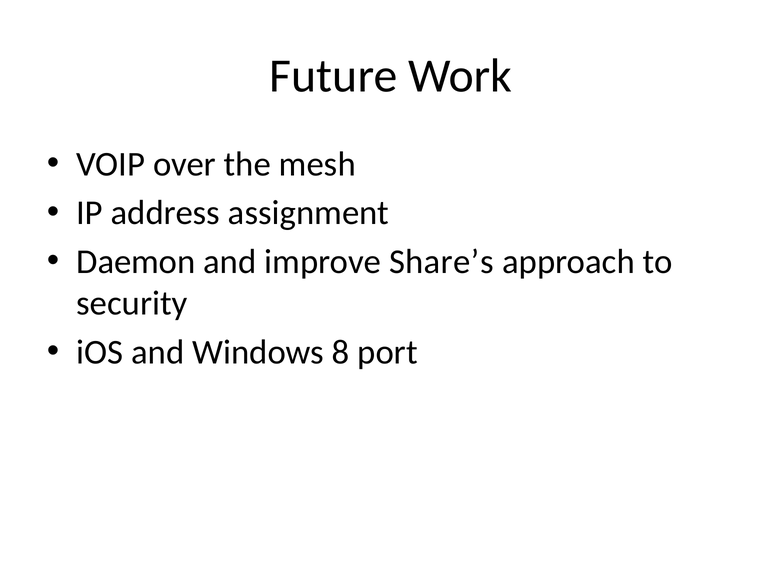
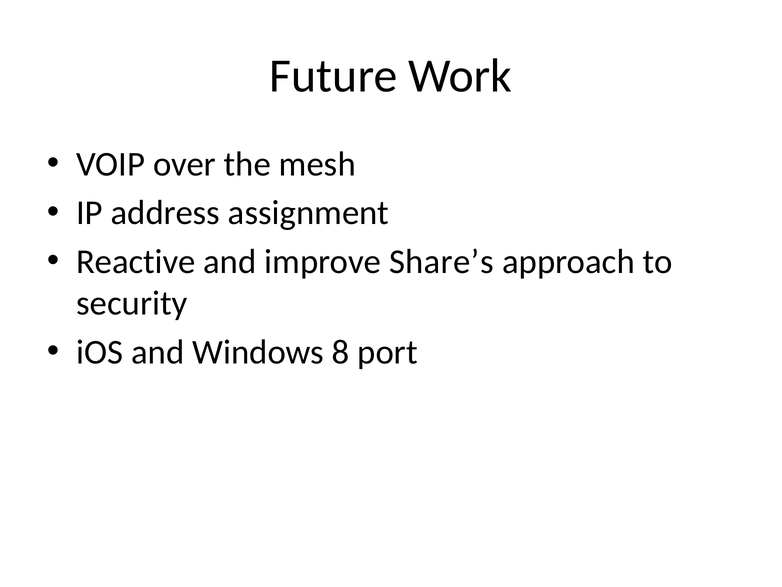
Daemon: Daemon -> Reactive (136, 261)
